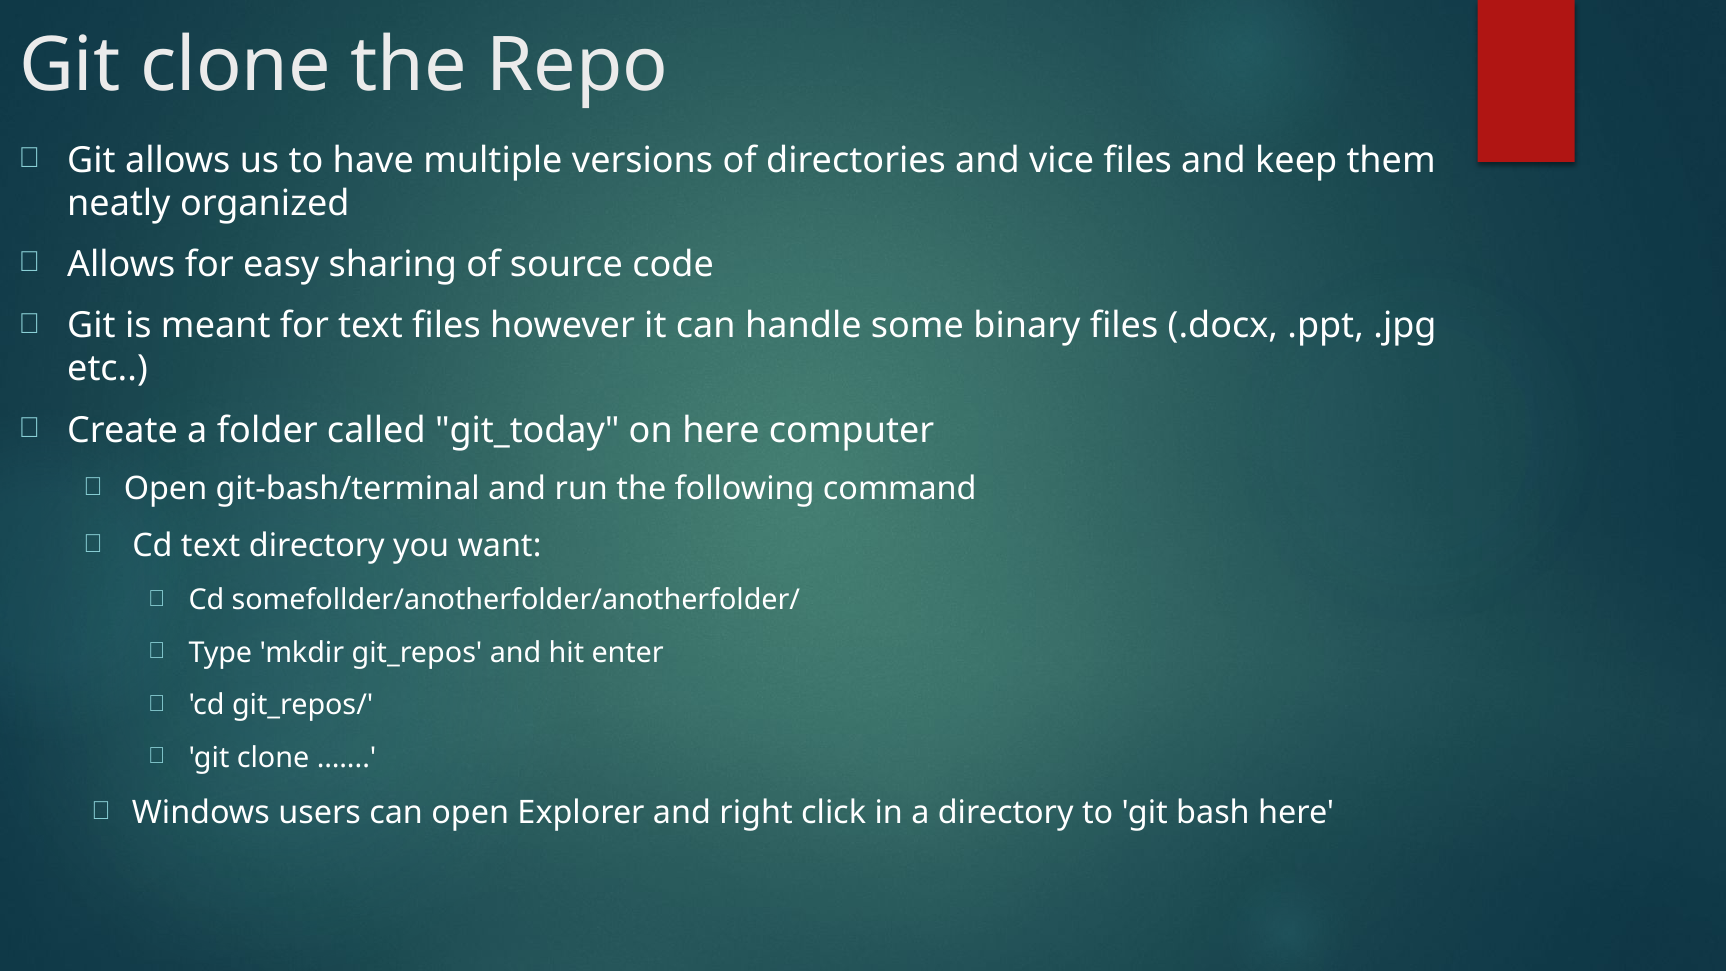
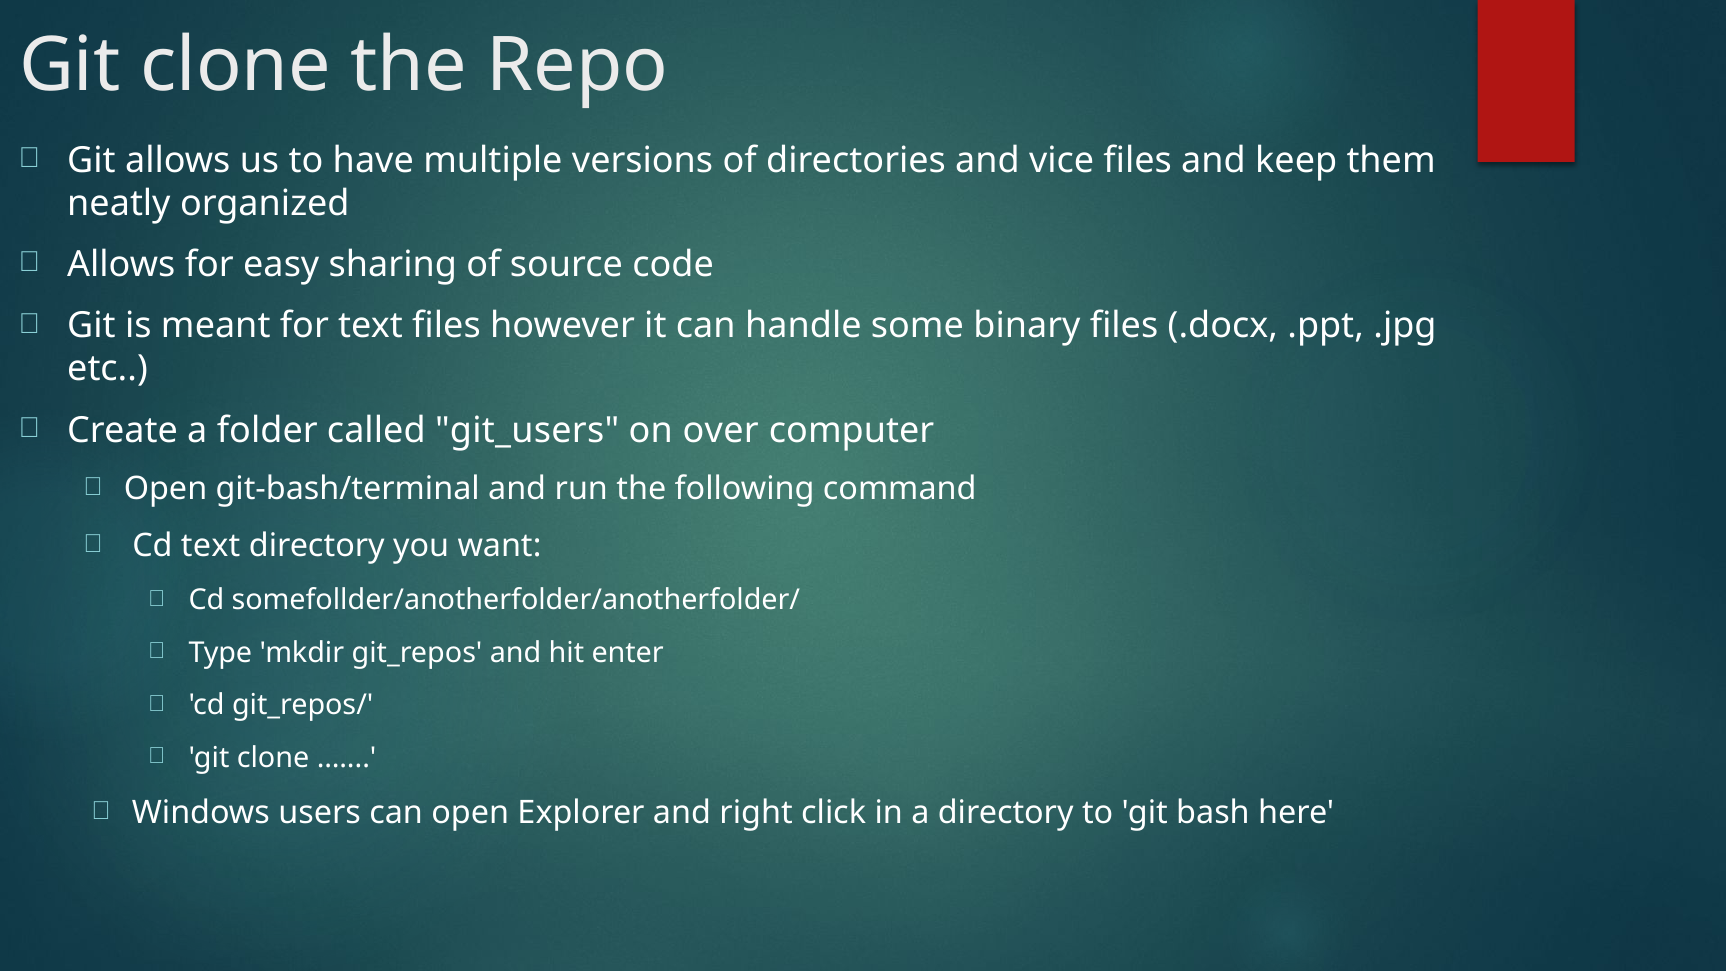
git_today: git_today -> git_users (527, 430)
on here: here -> over (721, 430)
